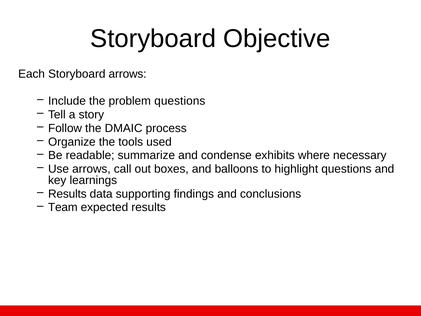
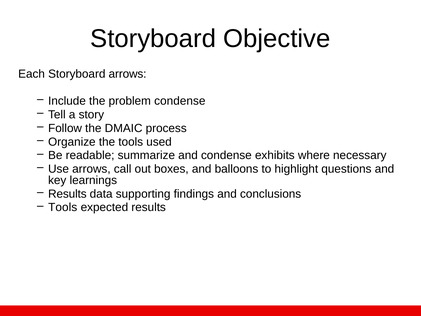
problem questions: questions -> condense (180, 101)
Team: Team -> Tools (63, 207)
